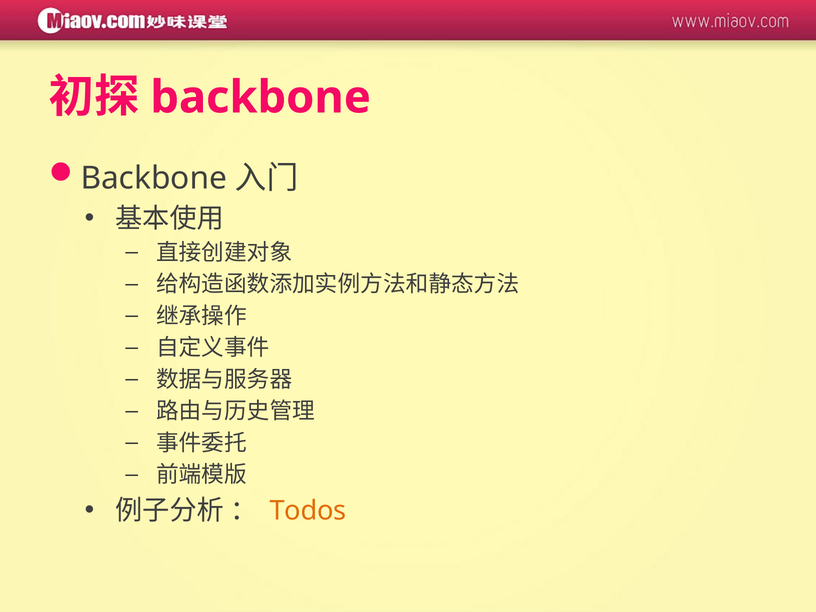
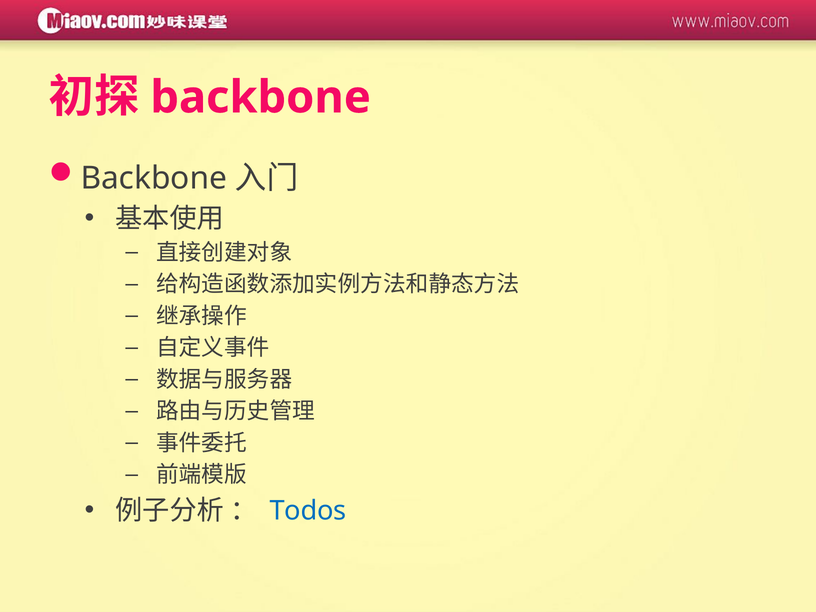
Todos colour: orange -> blue (308, 511)
